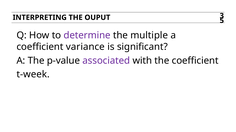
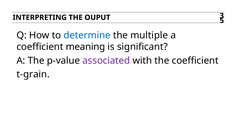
determine colour: purple -> blue (87, 35)
variance: variance -> meaning (85, 47)
t-week: t-week -> t-grain (33, 75)
